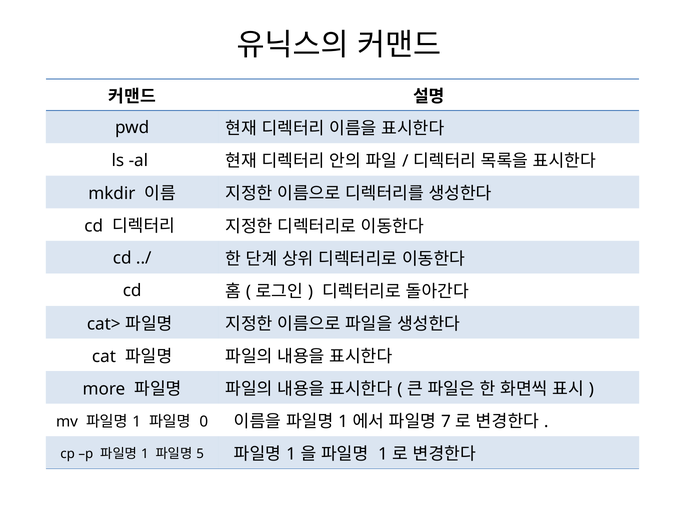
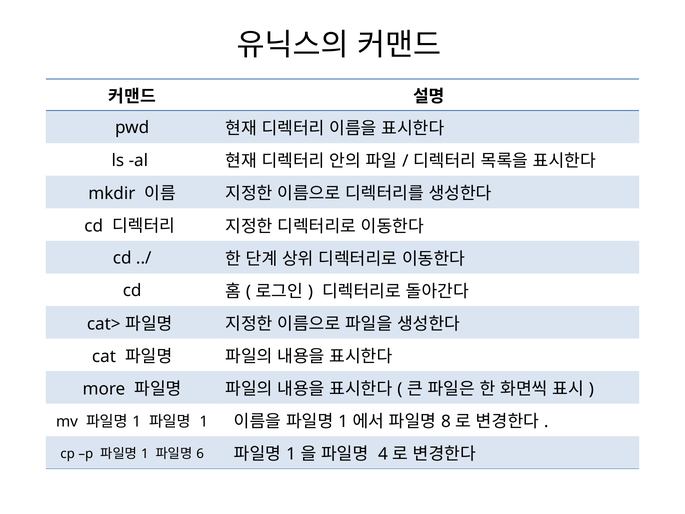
0: 0 -> 1 (204, 421)
7: 7 -> 8 (446, 422)
5: 5 -> 6 (200, 454)
1: 1 -> 4 (383, 454)
